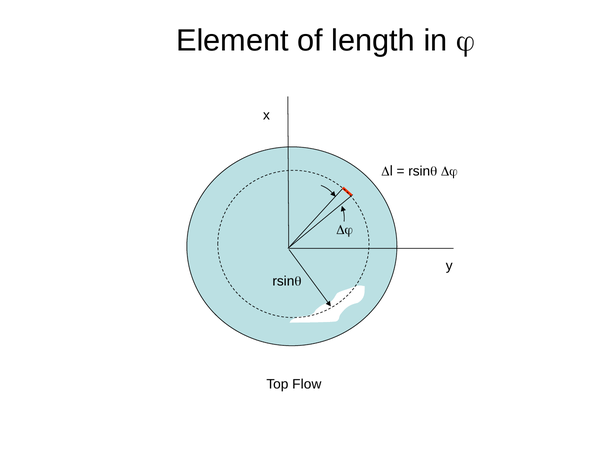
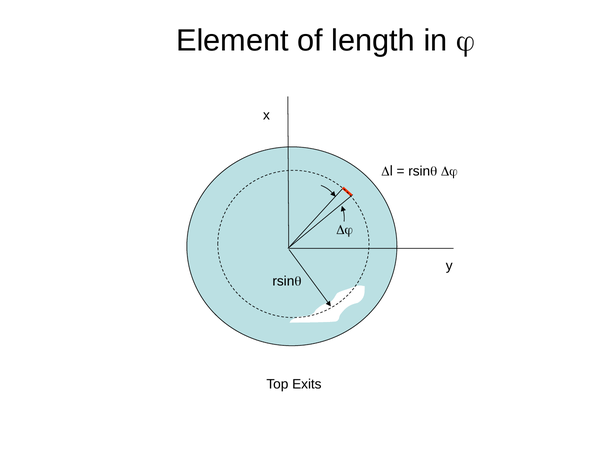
Flow: Flow -> Exits (307, 384)
